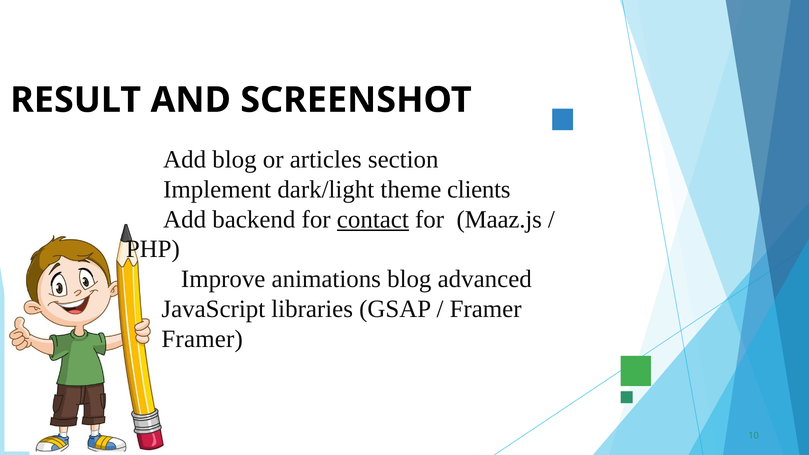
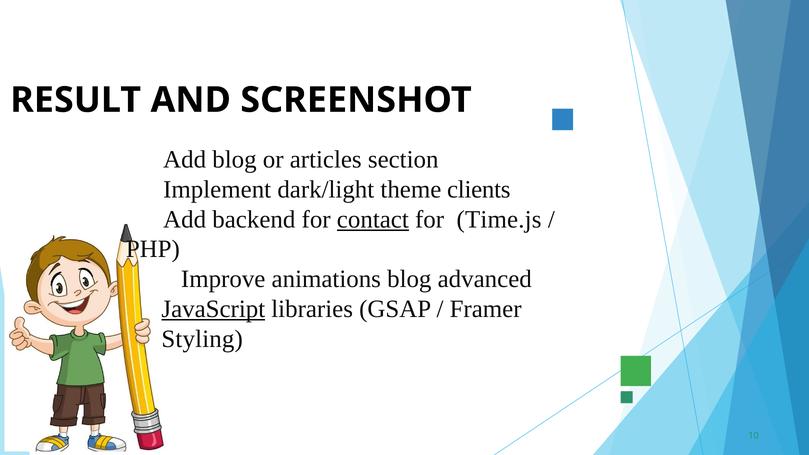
Maaz.js: Maaz.js -> Time.js (499, 219)
JavaScript underline: none -> present (213, 309)
Framer: Framer -> Styling (202, 339)
